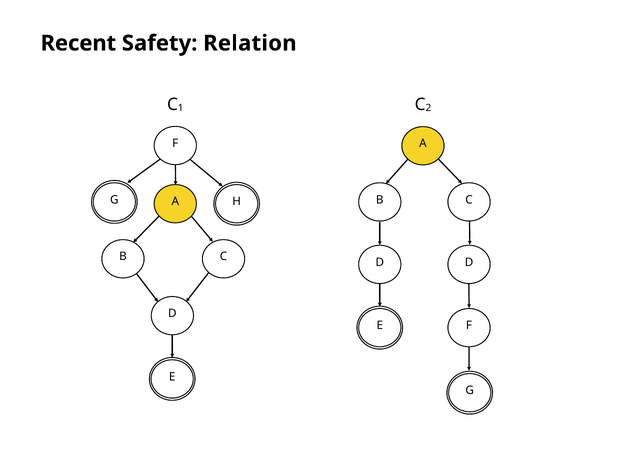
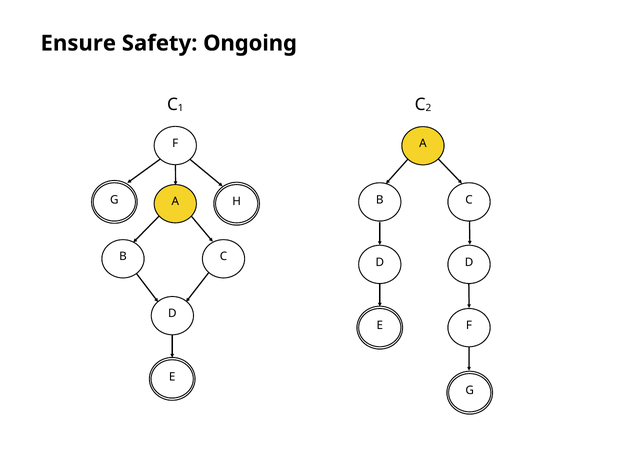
Recent: Recent -> Ensure (78, 43)
Relation: Relation -> Ongoing (250, 43)
